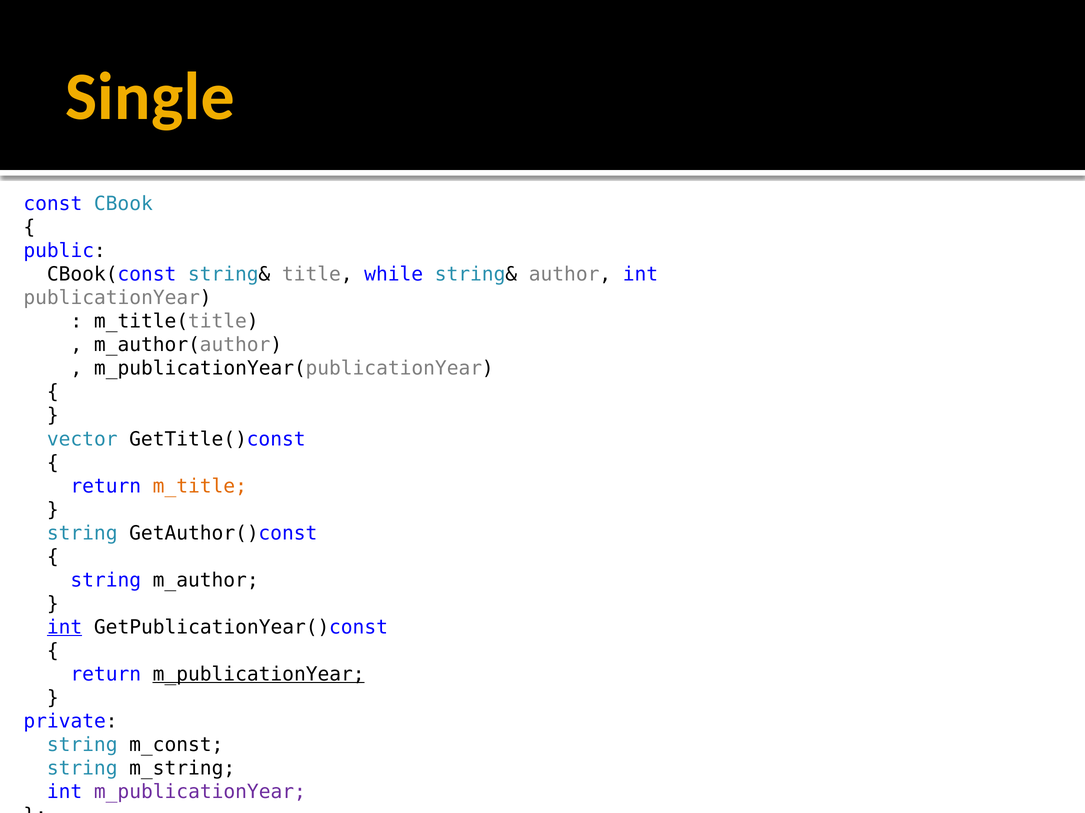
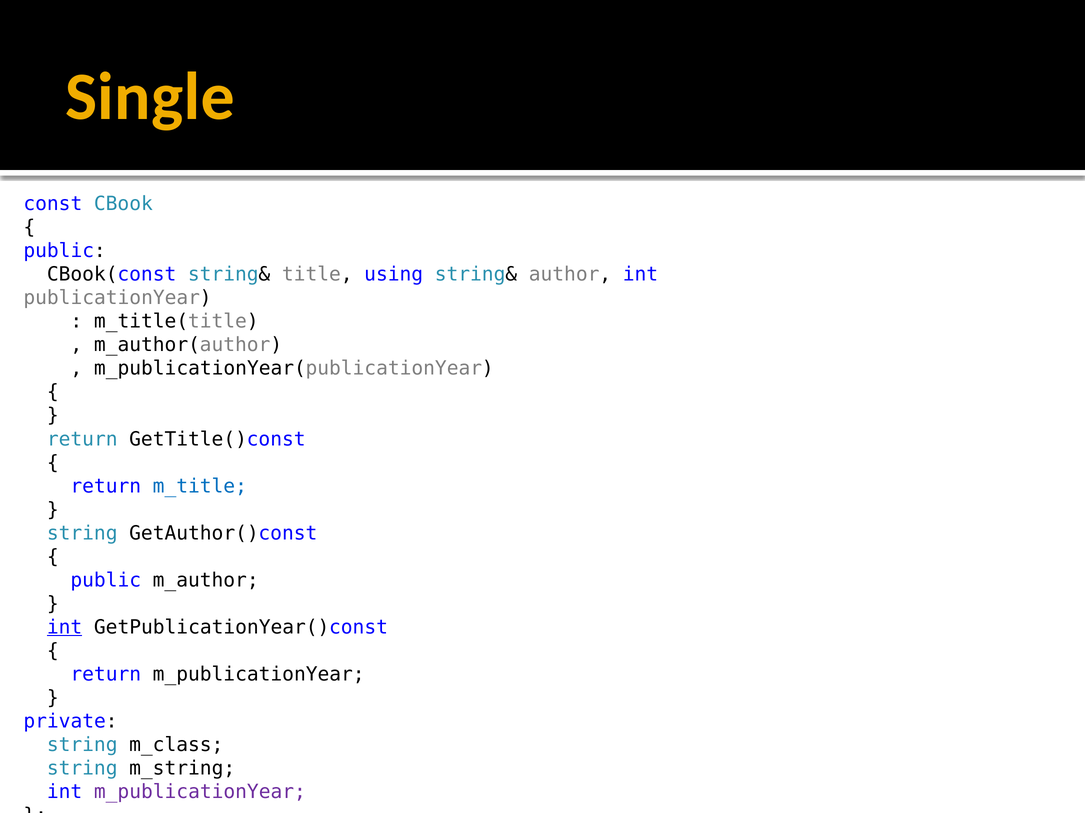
while: while -> using (394, 275)
vector: vector -> return (82, 439)
m_title colour: orange -> blue (200, 487)
string: string -> public (106, 581)
m_publicationYear underline: present -> none (259, 675)
m_const: m_const -> m_class (176, 745)
